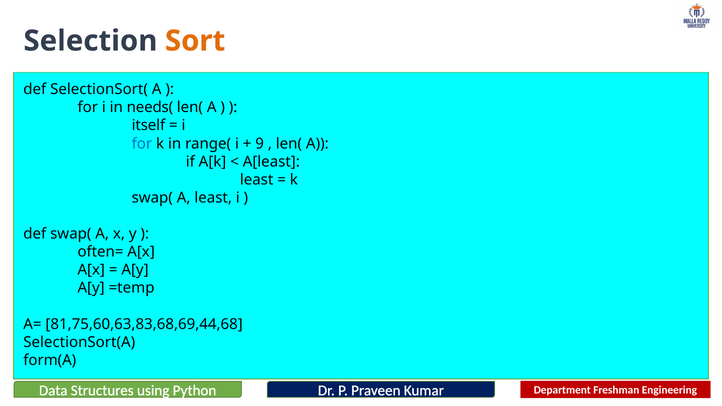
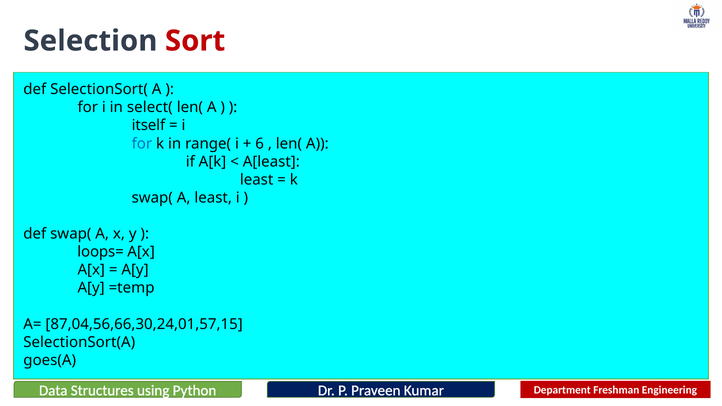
Sort colour: orange -> red (195, 41)
needs(: needs( -> select( (150, 107)
9: 9 -> 6 (260, 144)
often=: often= -> loops= (101, 252)
81,75,60,63,83,68,69,44,68: 81,75,60,63,83,68,69,44,68 -> 87,04,56,66,30,24,01,57,15 (144, 324)
form(A: form(A -> goes(A (50, 360)
